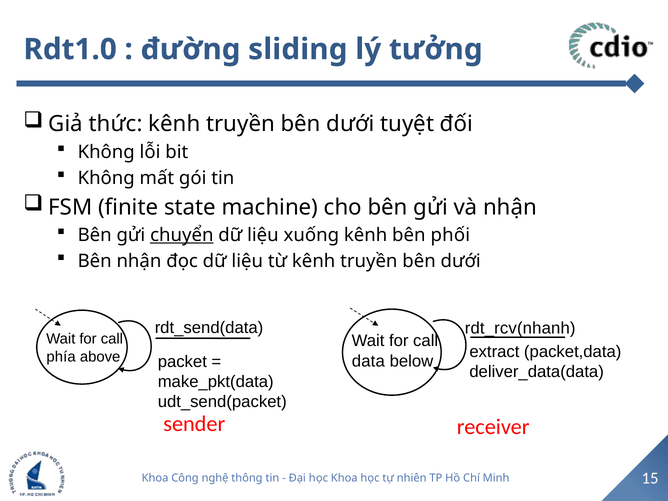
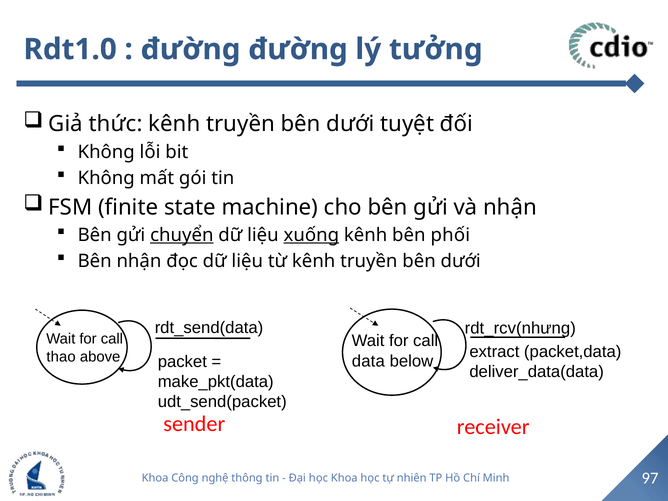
đường sliding: sliding -> đường (298, 49)
xuống underline: none -> present (311, 235)
rdt_rcv(nhanh: rdt_rcv(nhanh -> rdt_rcv(nhưng (520, 328)
phía: phía -> thao (61, 357)
15: 15 -> 97 (650, 478)
